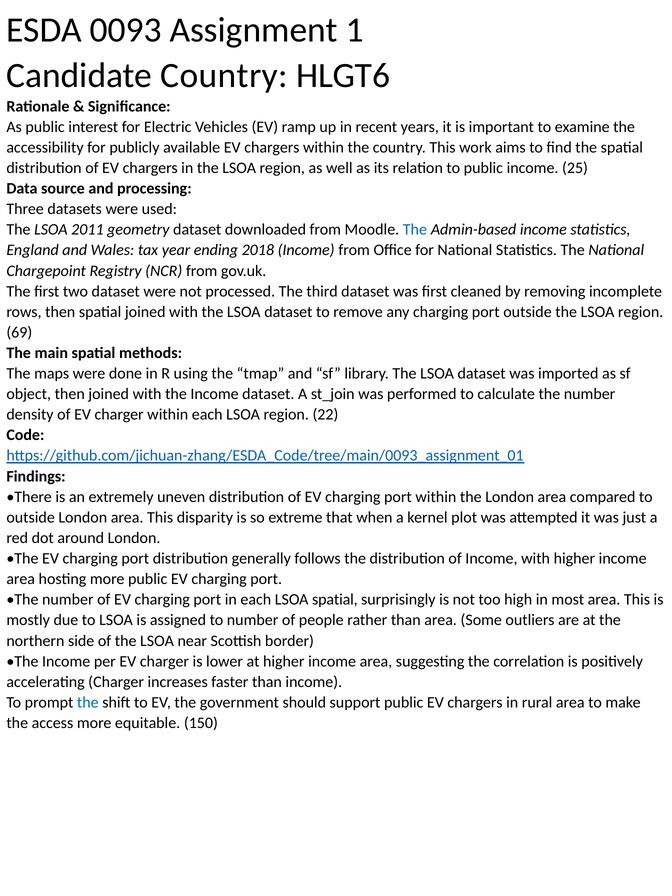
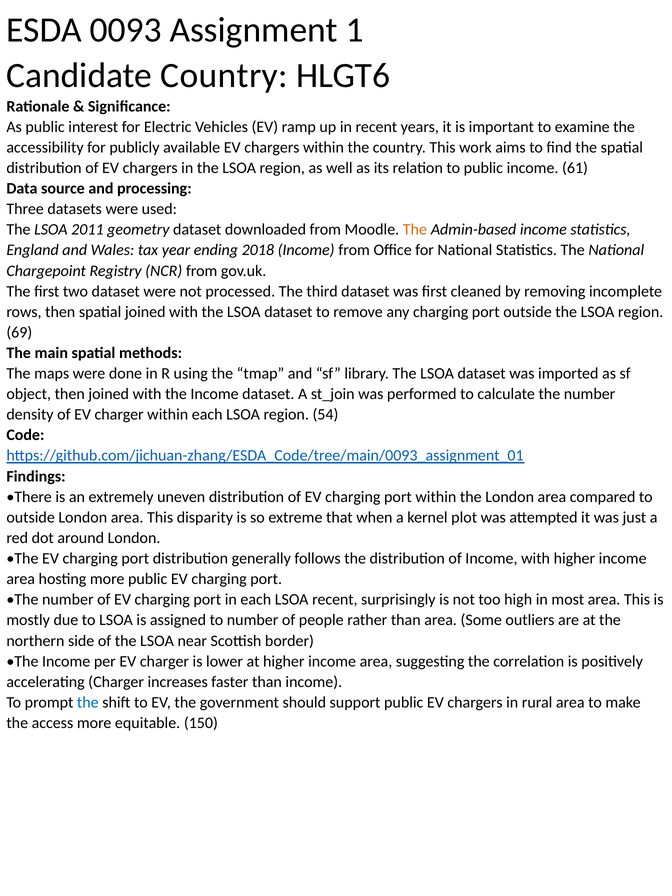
25: 25 -> 61 (575, 168)
The colour: blue -> orange (415, 230)
22: 22 -> 54 (325, 414)
LSOA spatial: spatial -> recent (335, 600)
